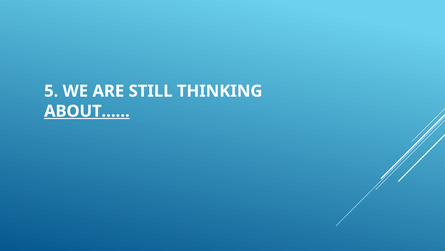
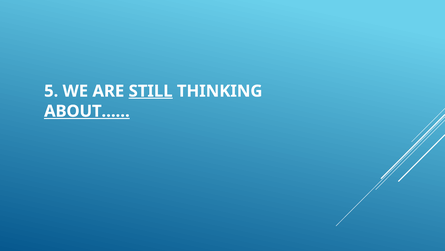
STILL underline: none -> present (151, 91)
